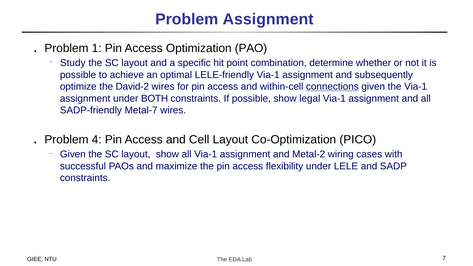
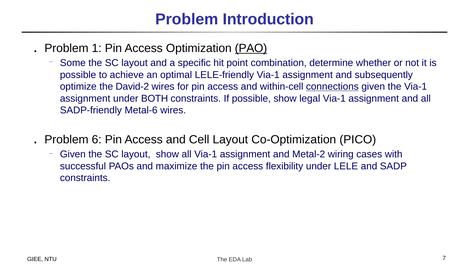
Problem Assignment: Assignment -> Introduction (268, 19)
PAO underline: none -> present (251, 48)
Study: Study -> Some (73, 63)
Metal-7: Metal-7 -> Metal-6 (141, 110)
4: 4 -> 6 (97, 140)
